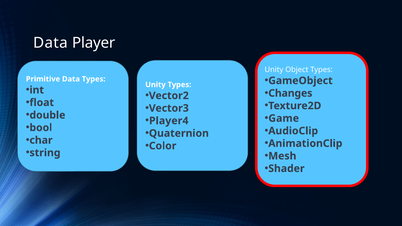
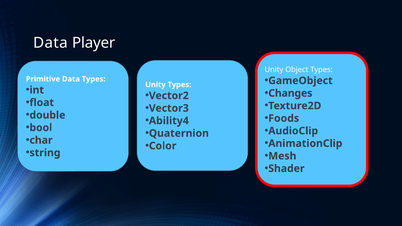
Game: Game -> Foods (284, 118)
Player4: Player4 -> Ability4 (169, 121)
